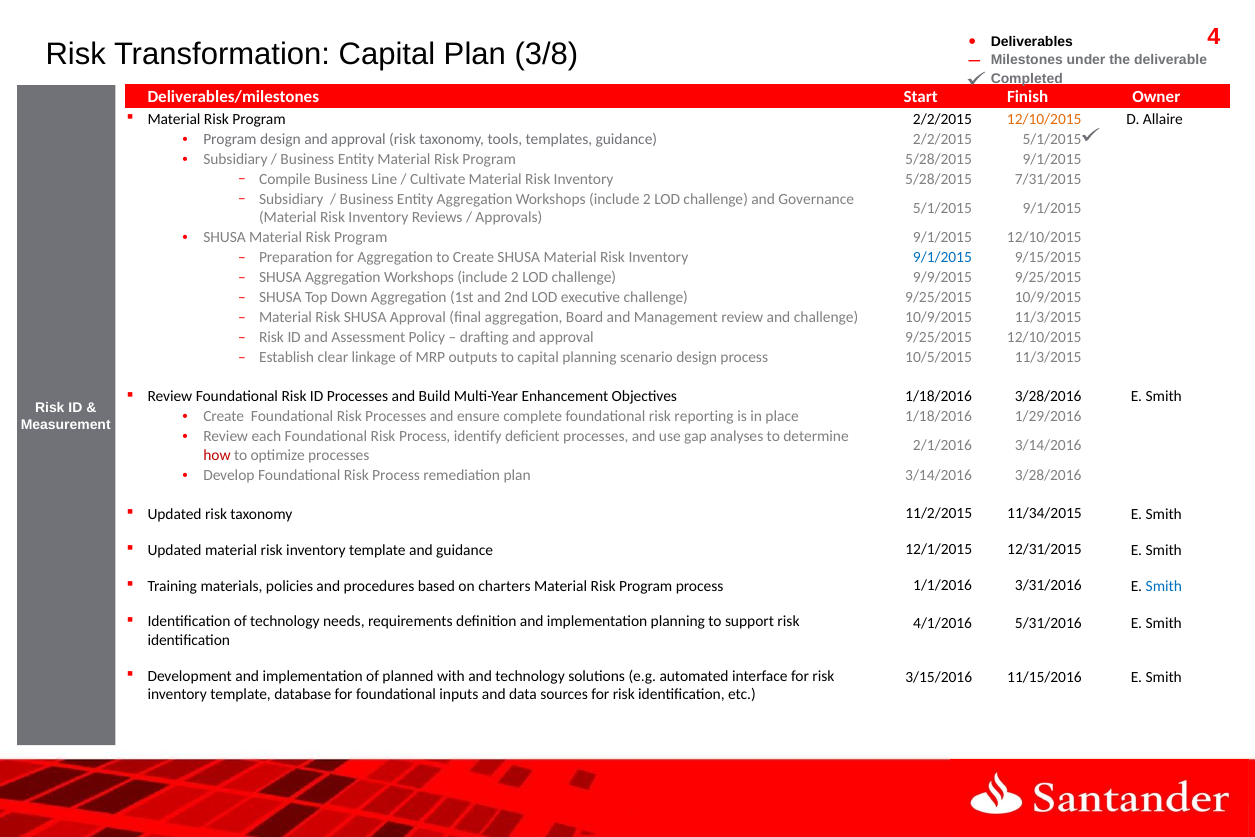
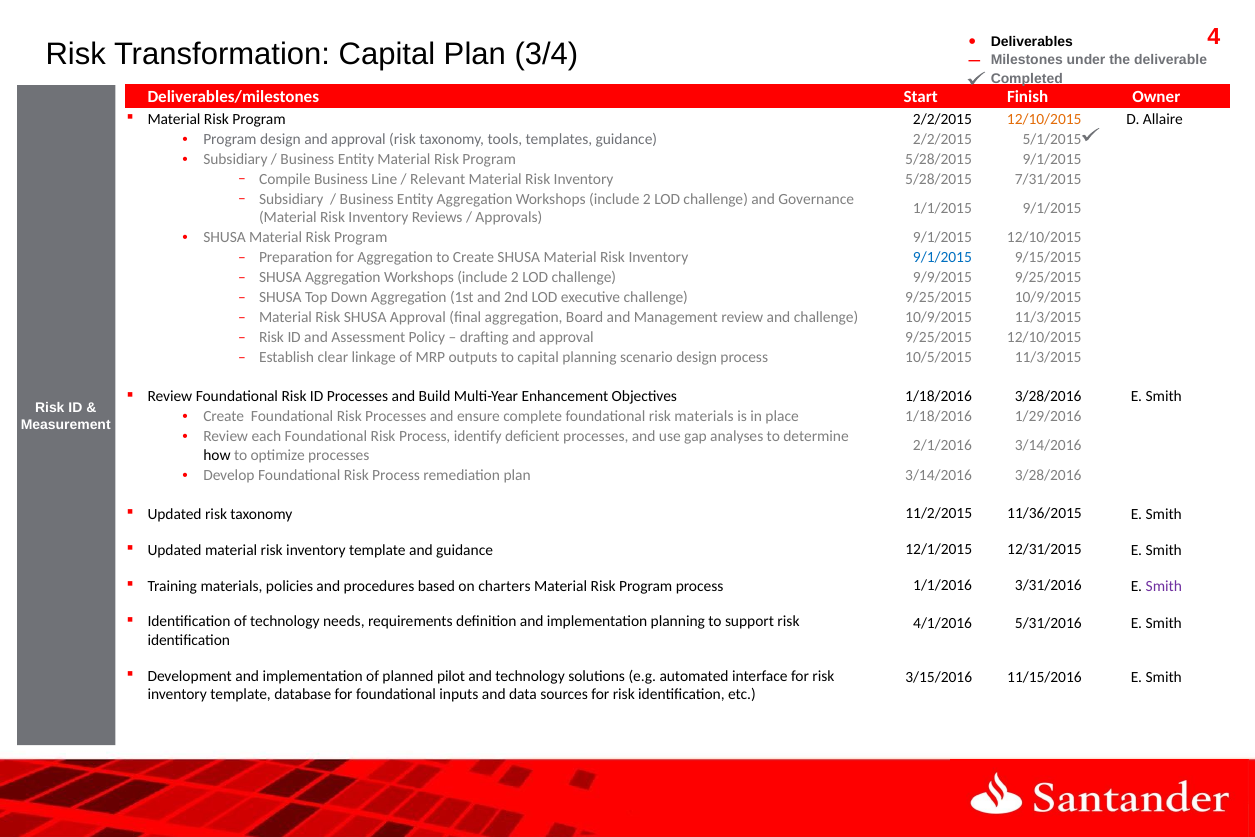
3/8: 3/8 -> 3/4 (546, 54)
Cultivate: Cultivate -> Relevant (438, 179)
5/1/2015: 5/1/2015 -> 1/1/2015 (942, 208)
risk reporting: reporting -> materials (704, 416)
how colour: red -> black (217, 455)
11/34/2015: 11/34/2015 -> 11/36/2015 (1044, 514)
Smith colour: blue -> purple (1164, 586)
with: with -> pilot (451, 676)
